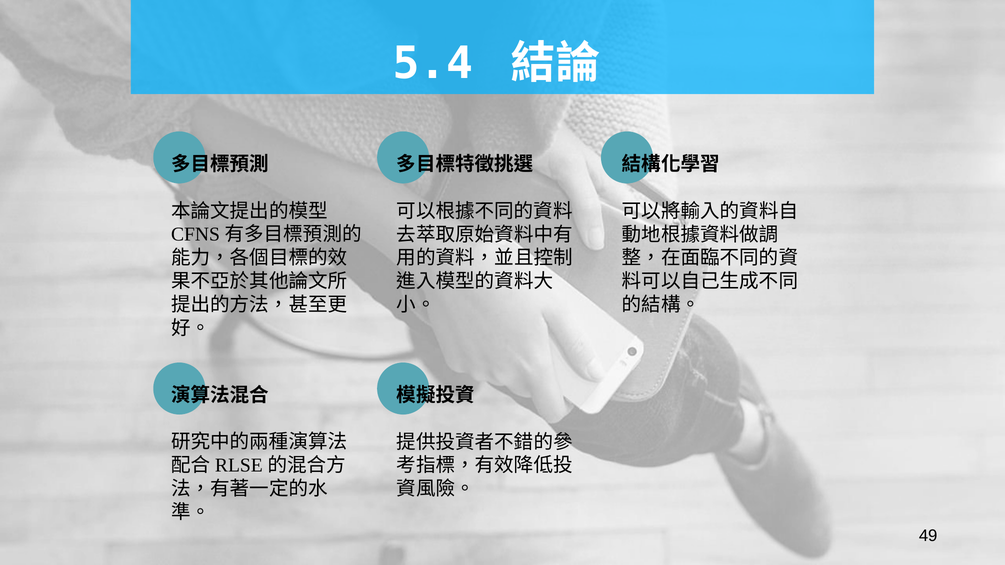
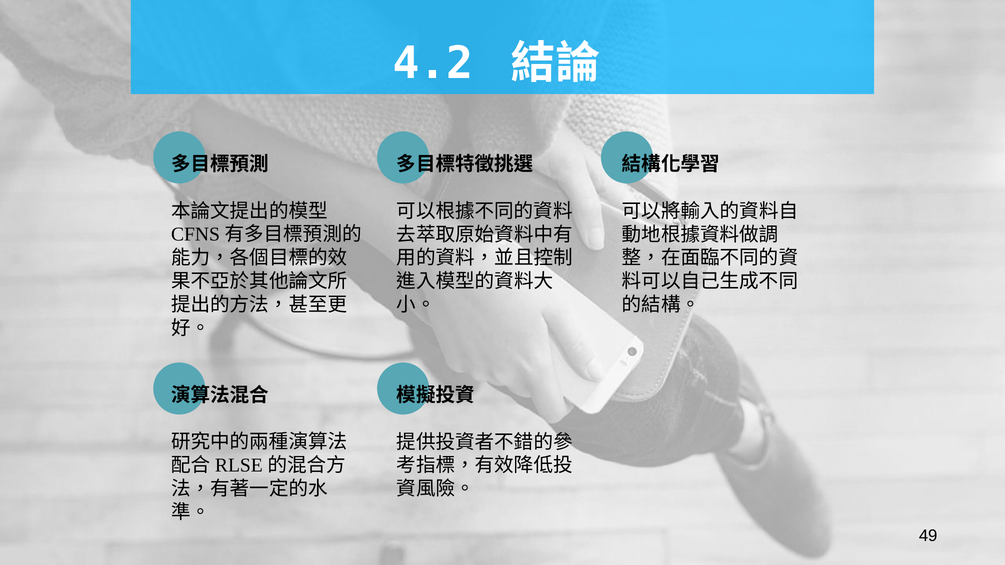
5.4: 5.4 -> 4.2 (433, 63)
